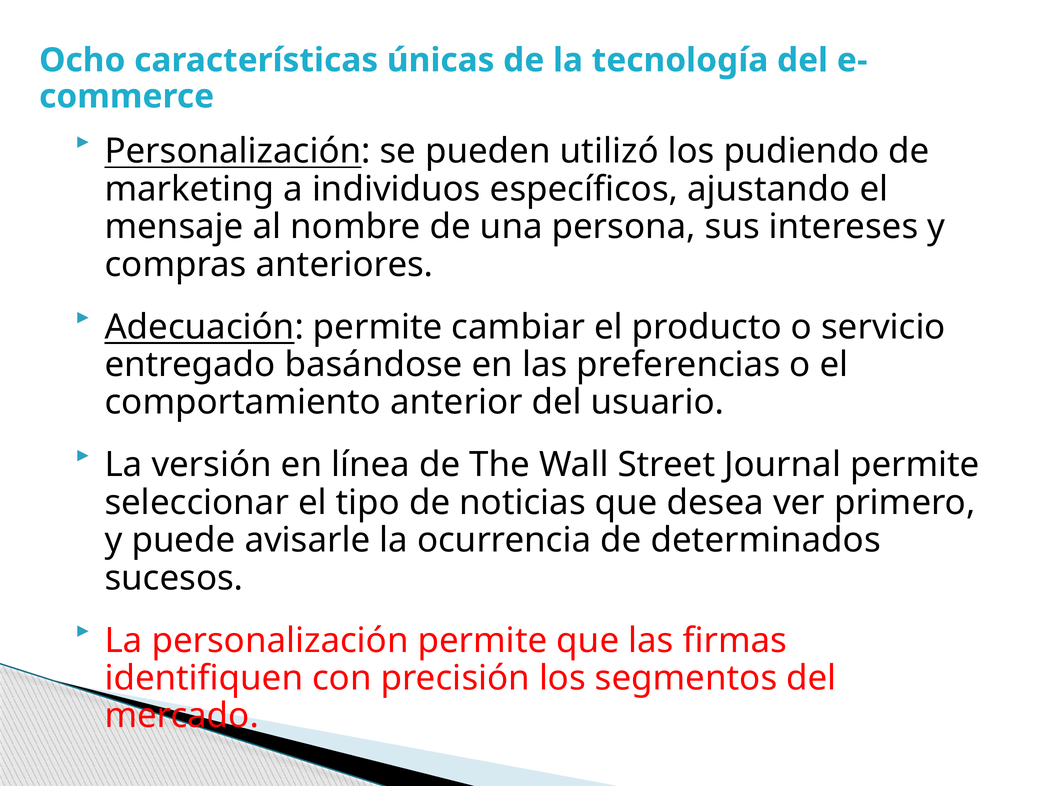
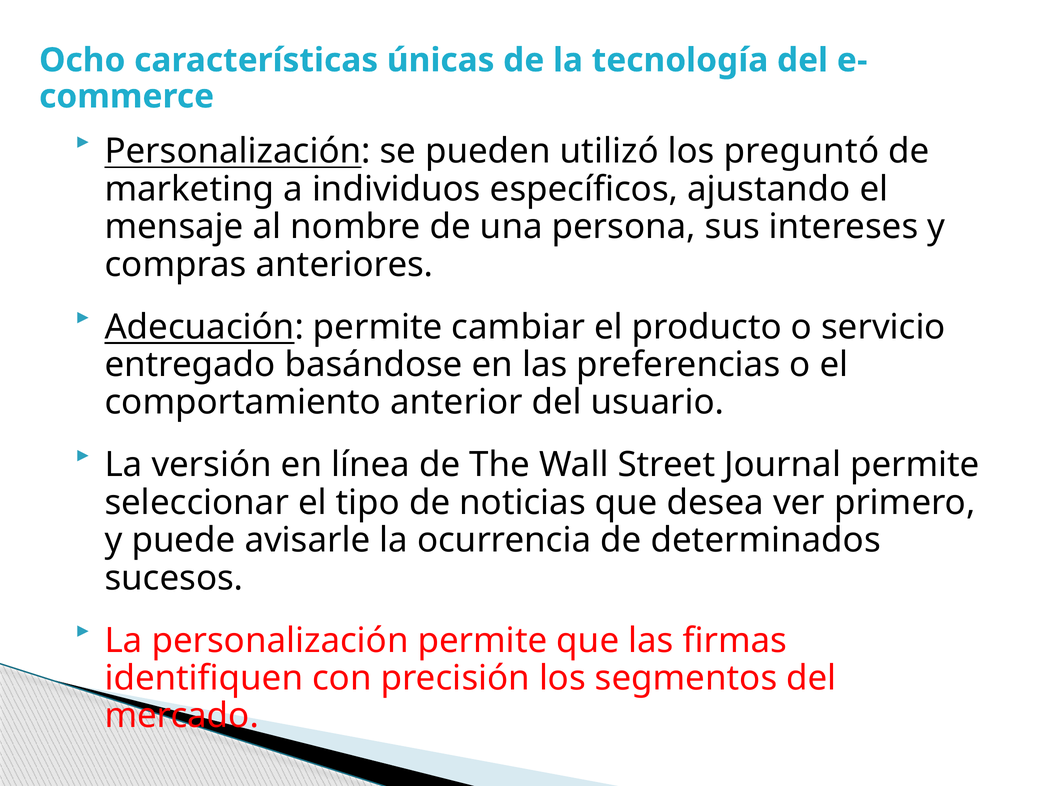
pudiendo: pudiendo -> preguntó (801, 151)
